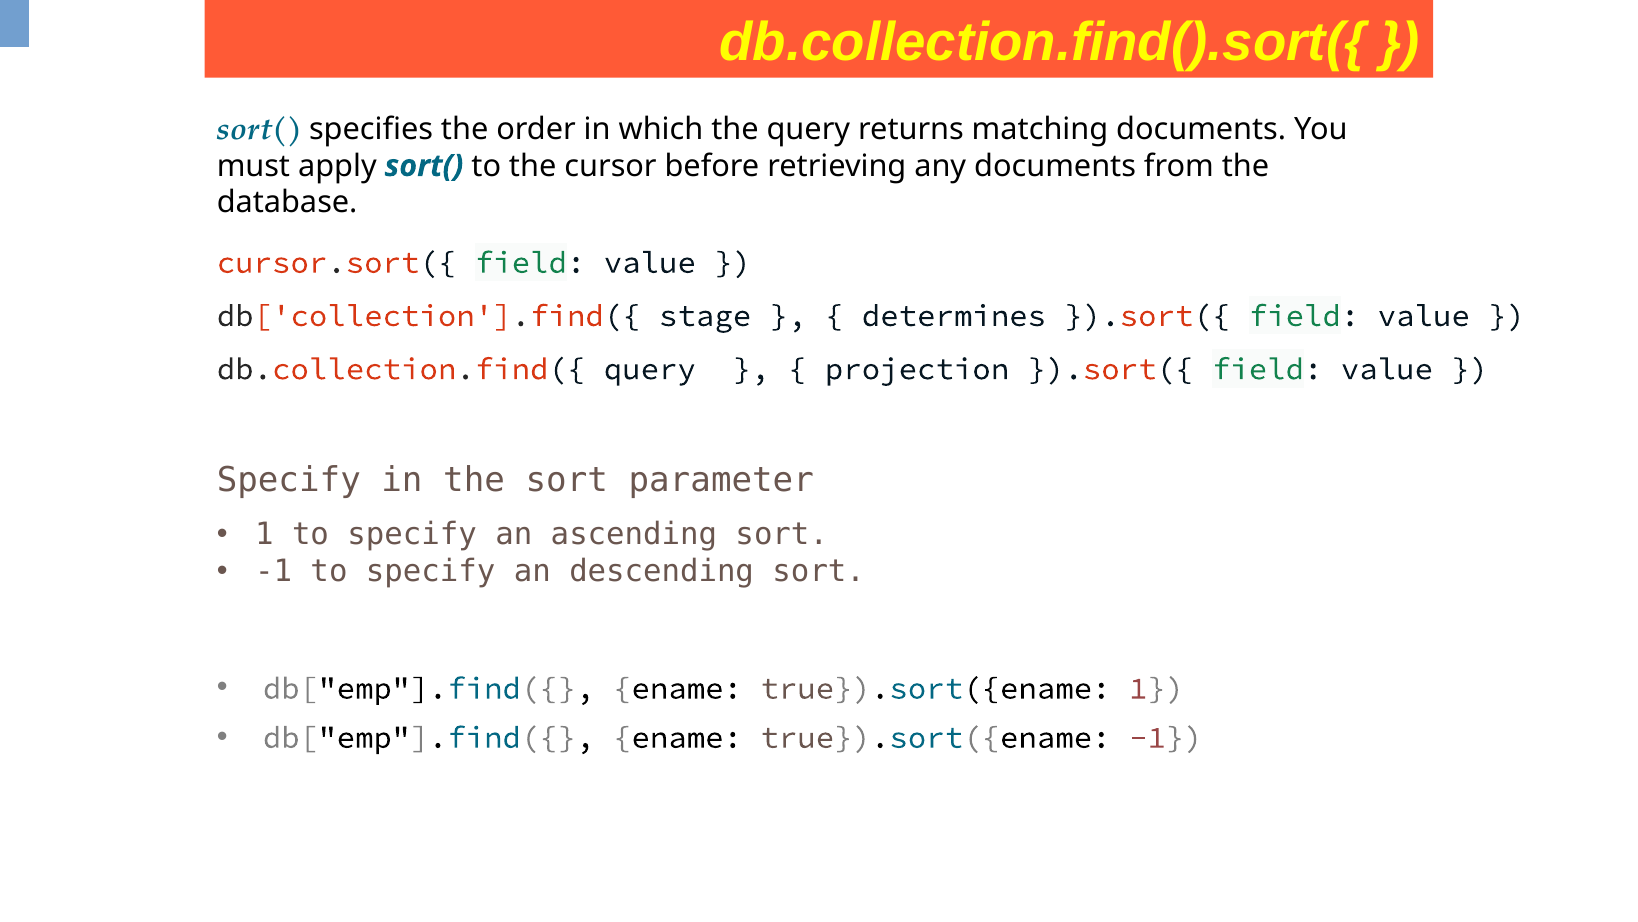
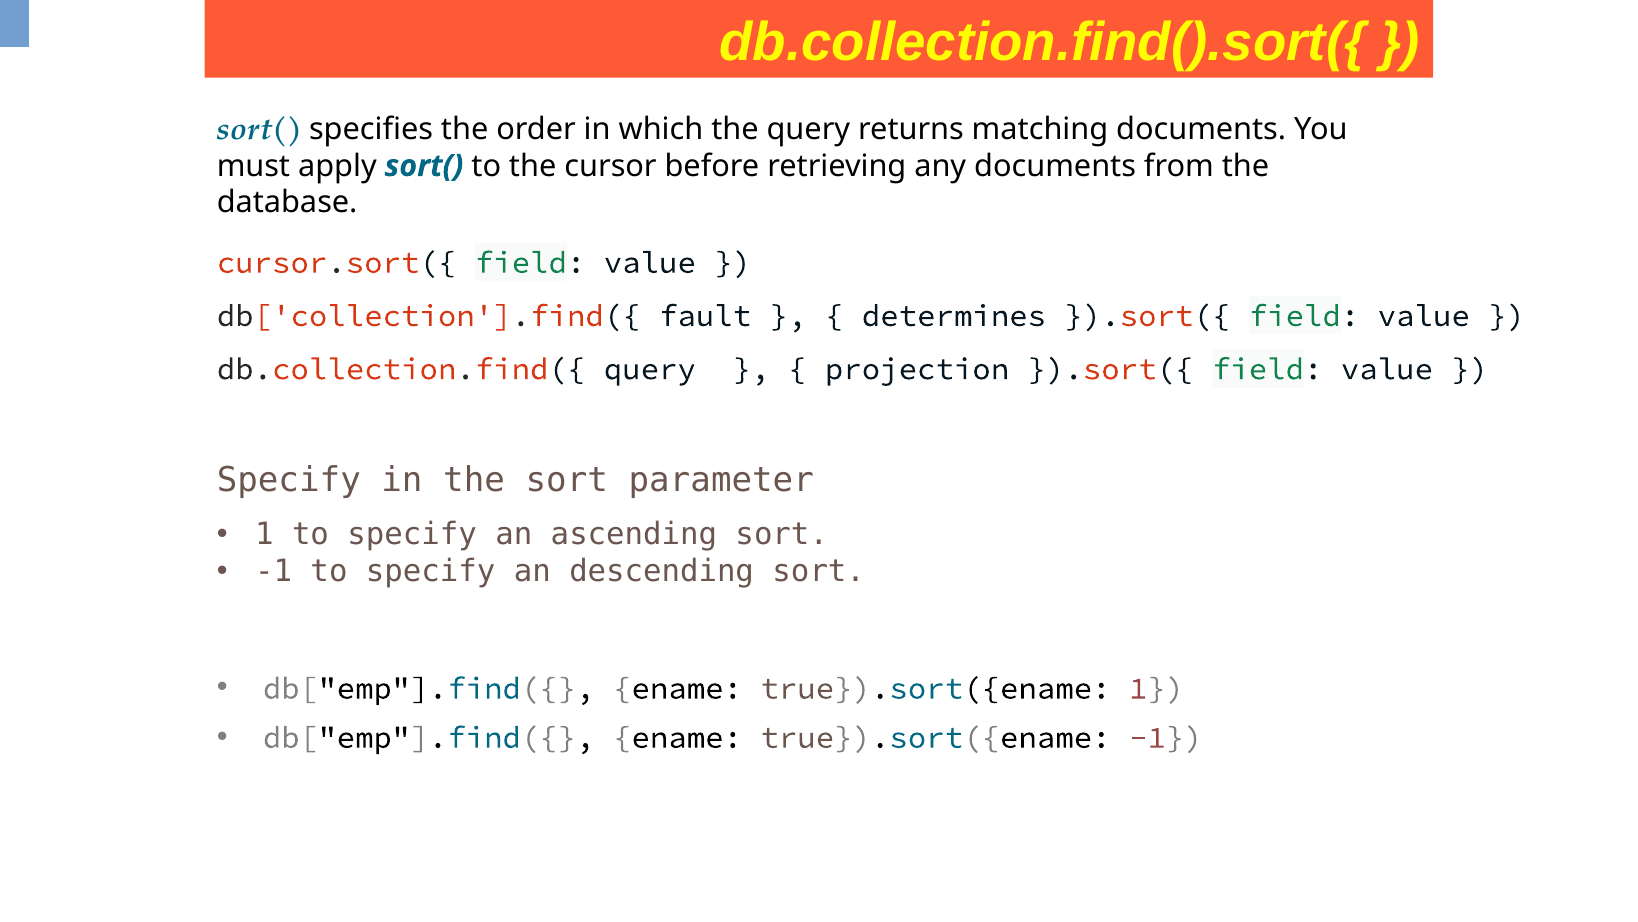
stage: stage -> fault (705, 316)
